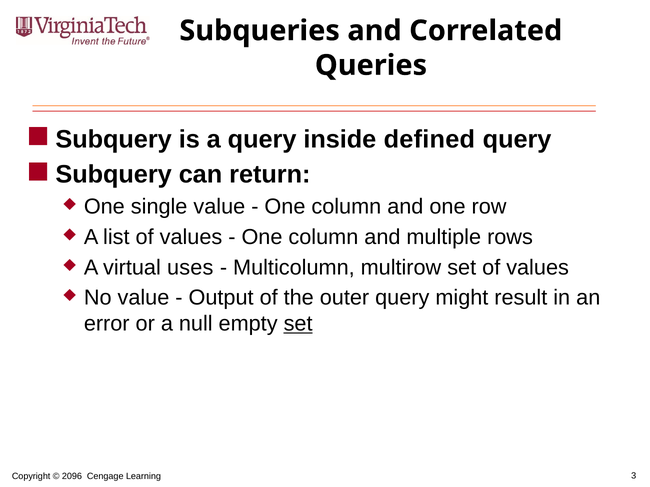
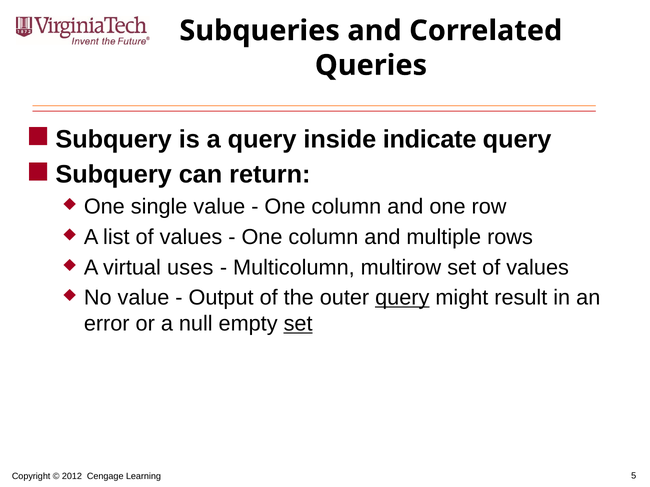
defined: defined -> indicate (430, 139)
query underline: none -> present (402, 298)
2096: 2096 -> 2012 (72, 477)
3: 3 -> 5 (634, 476)
